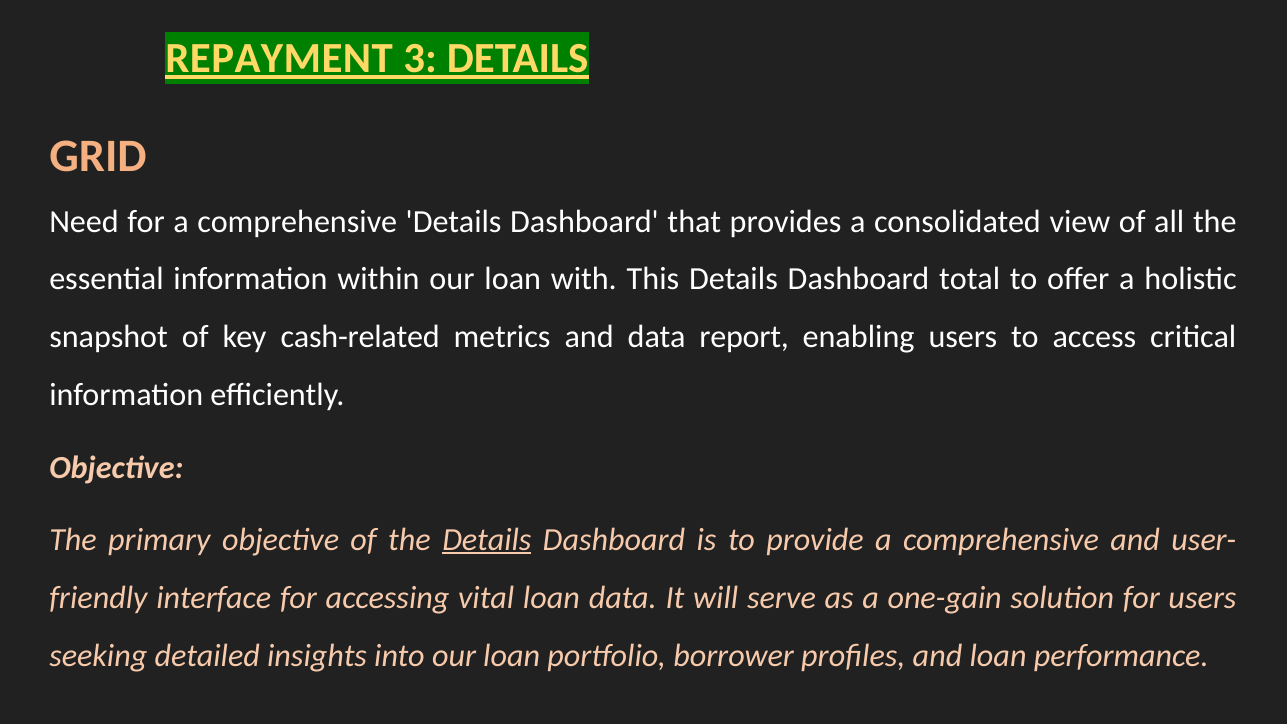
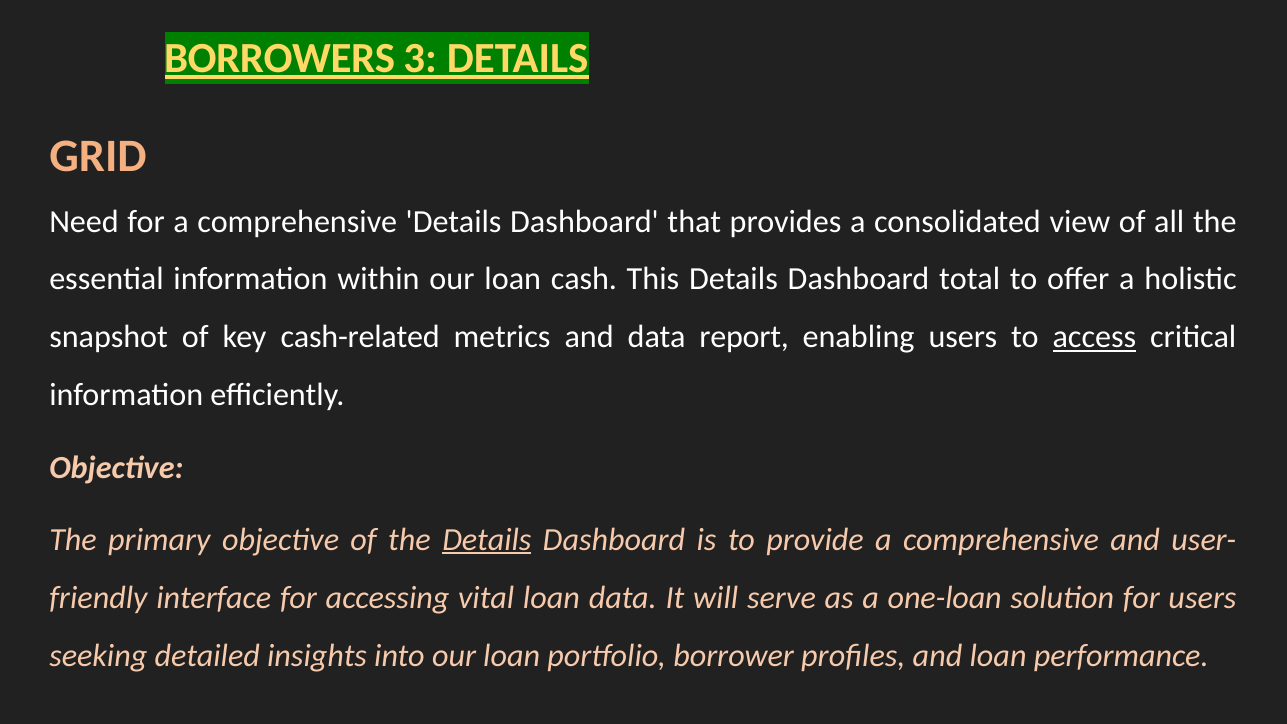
REPAYMENT: REPAYMENT -> BORROWERS (280, 58)
with: with -> cash (584, 279)
access underline: none -> present (1094, 337)
one-gain: one-gain -> one-loan (945, 598)
